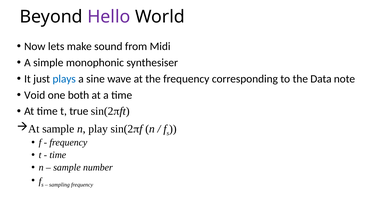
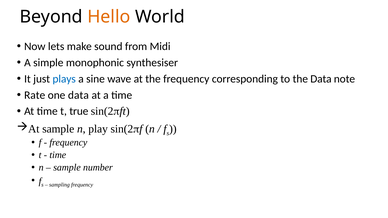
Hello colour: purple -> orange (109, 17)
Void: Void -> Rate (35, 95)
one both: both -> data (78, 95)
